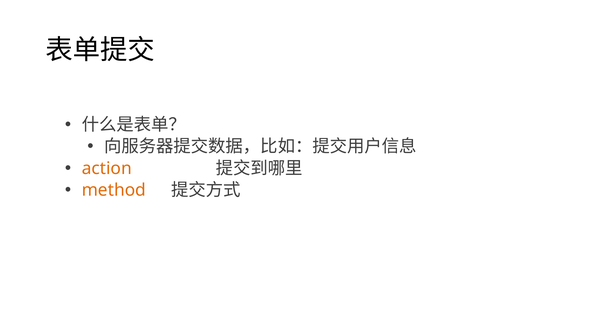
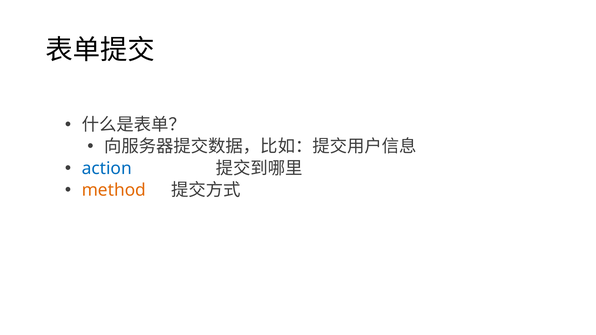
action colour: orange -> blue (107, 168)
